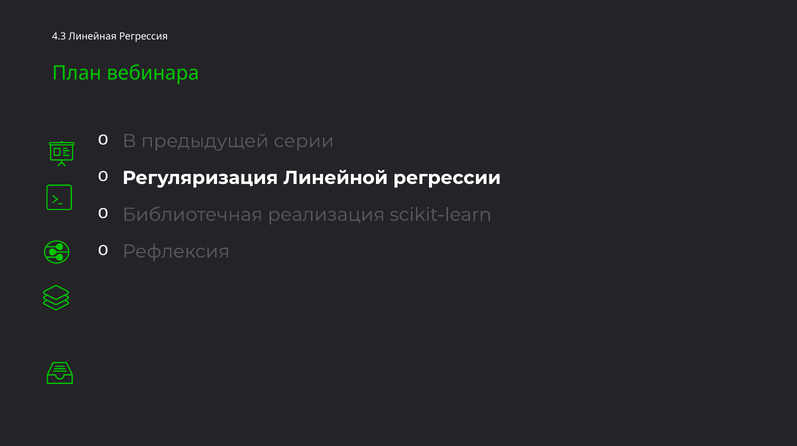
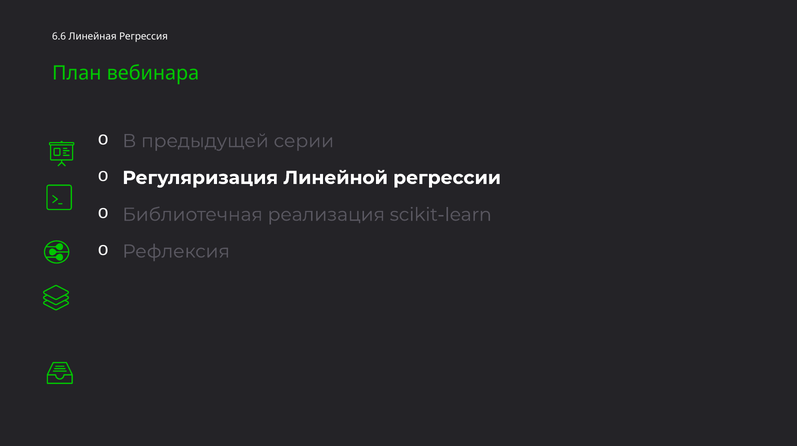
4.3: 4.3 -> 6.6 (59, 37)
